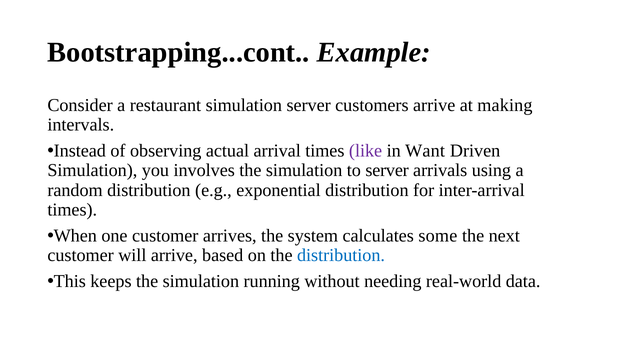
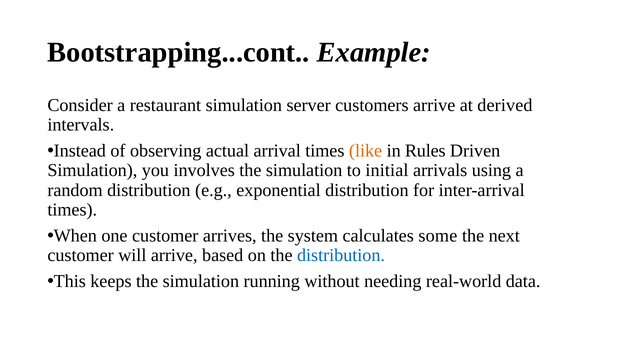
making: making -> derived (505, 105)
like colour: purple -> orange (366, 151)
Want: Want -> Rules (425, 151)
to server: server -> initial (387, 170)
